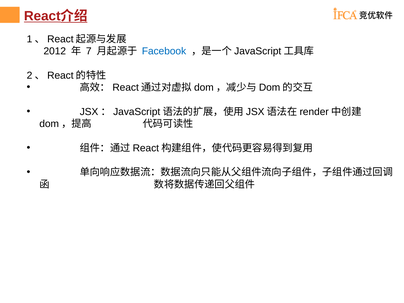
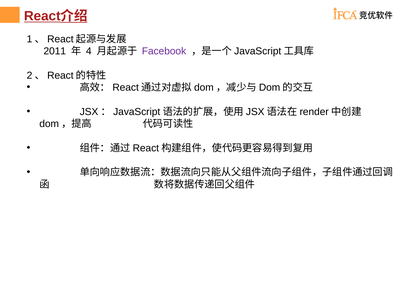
2012: 2012 -> 2011 (55, 51)
7: 7 -> 4 (89, 51)
Facebook colour: blue -> purple (164, 51)
